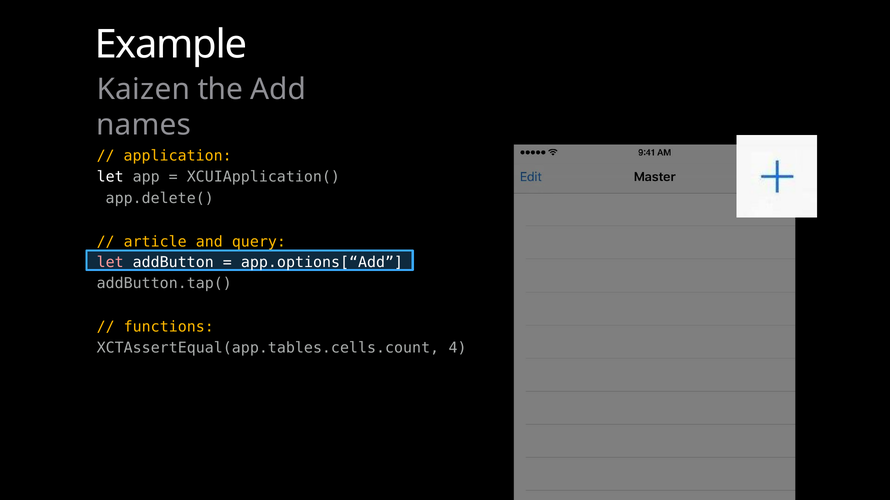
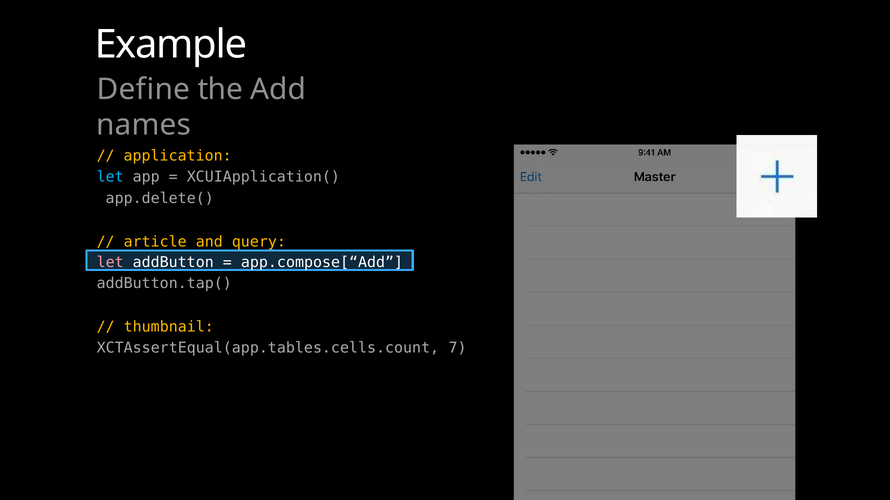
Kaizen: Kaizen -> Define (143, 89)
let colour: white -> light blue (110, 177)
app.options[“Add: app.options[“Add -> app.compose[“Add (322, 262)
functions: functions -> thumbnail (169, 327)
4: 4 -> 7 (458, 348)
